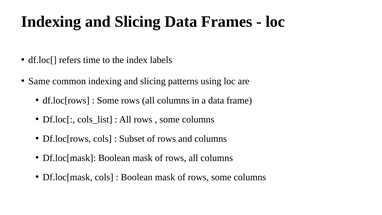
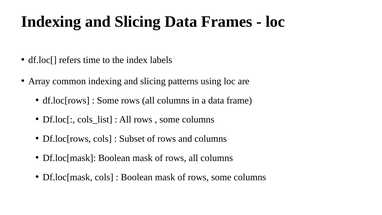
Same: Same -> Array (39, 81)
